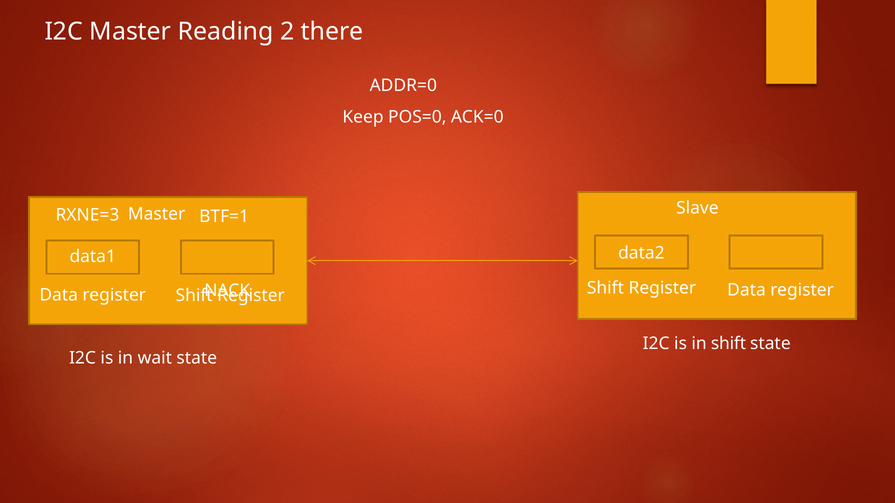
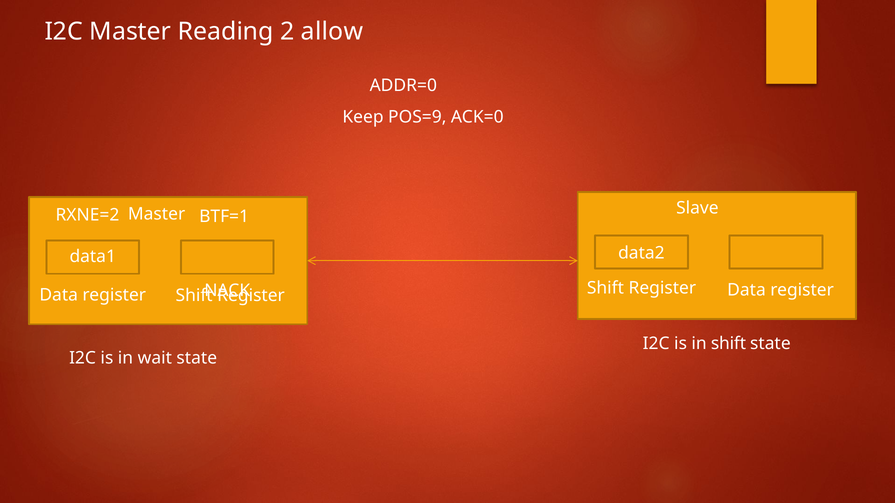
there: there -> allow (332, 32)
POS=0: POS=0 -> POS=9 (417, 117)
RXNE=3: RXNE=3 -> RXNE=2 (87, 215)
